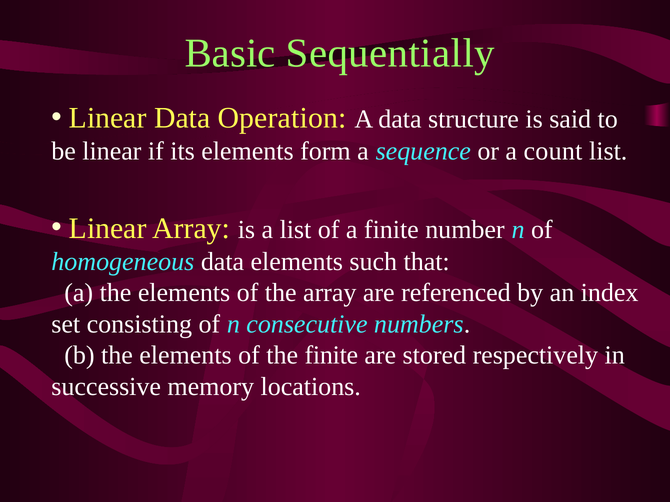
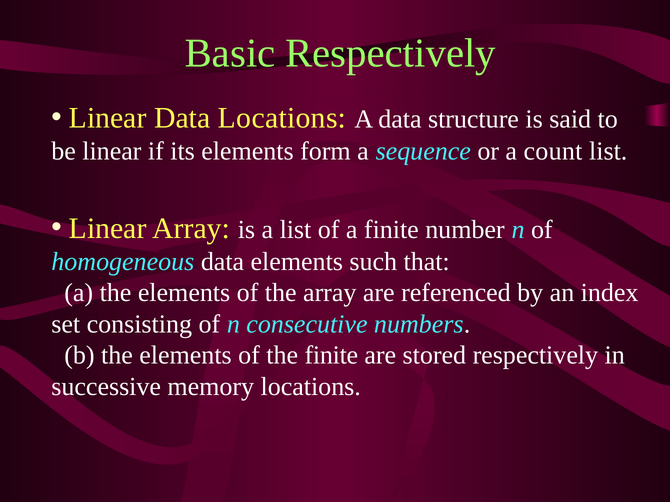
Basic Sequentially: Sequentially -> Respectively (391, 53)
Data Operation: Operation -> Locations (282, 118)
